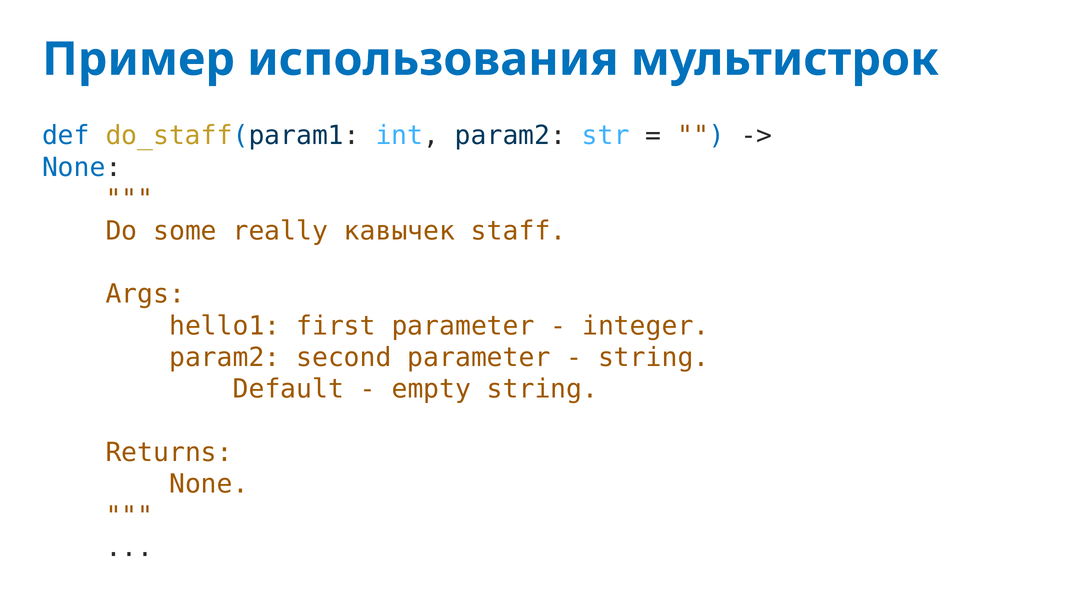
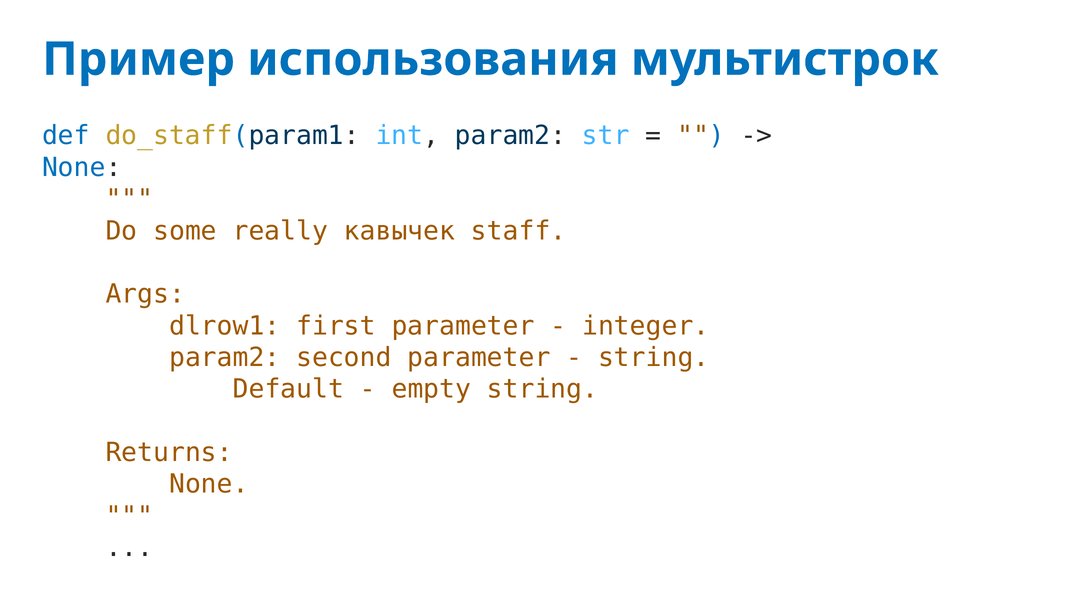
hello1: hello1 -> dlrow1 (225, 326)
